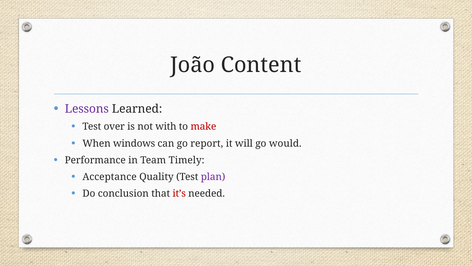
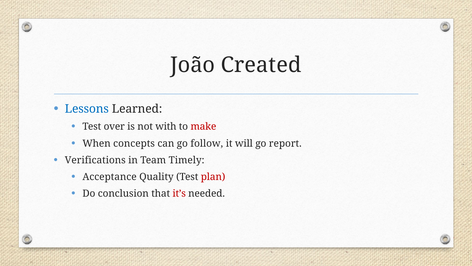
Content: Content -> Created (261, 65)
Lessons colour: purple -> blue (87, 109)
windows: windows -> concepts (134, 143)
report: report -> follow (207, 143)
would: would -> report (285, 143)
Performance: Performance -> Verifications (95, 160)
plan colour: purple -> red (213, 177)
